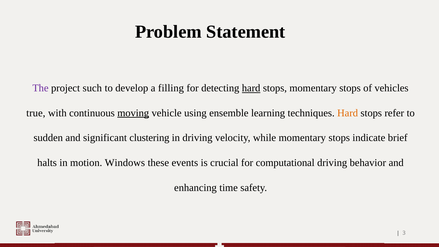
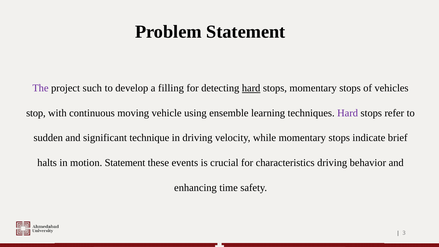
true: true -> stop (36, 113)
moving underline: present -> none (133, 113)
Hard colour: orange -> purple (348, 113)
clustering: clustering -> technique (149, 138)
motion Windows: Windows -> Statement (125, 163)
computational: computational -> characteristics (285, 163)
